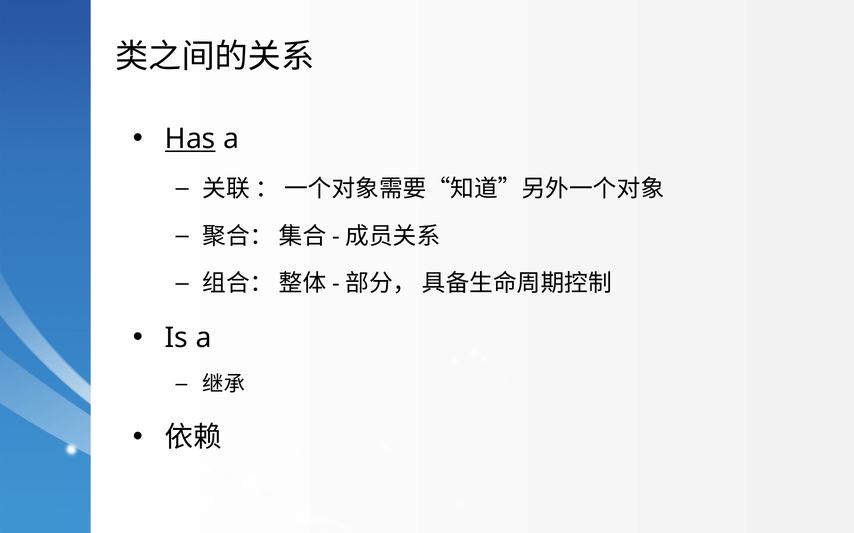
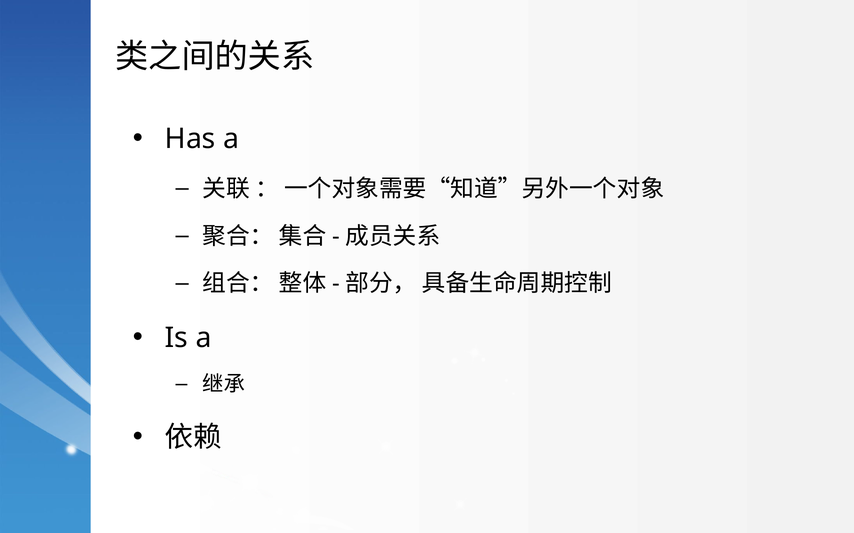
Has underline: present -> none (190, 139)
